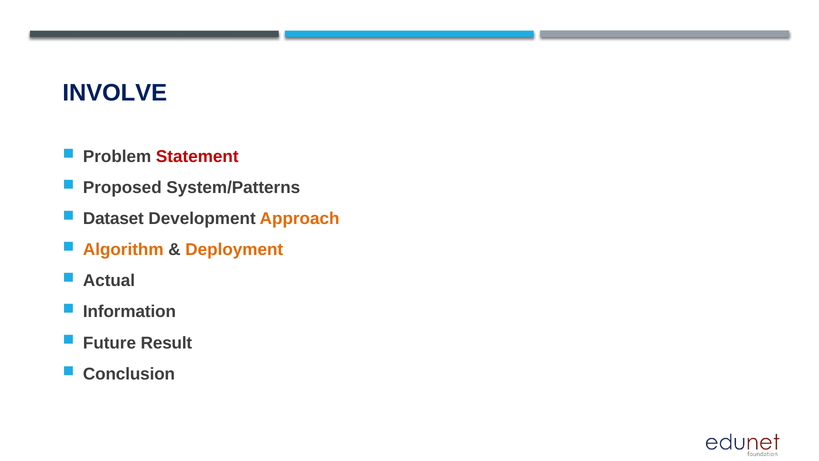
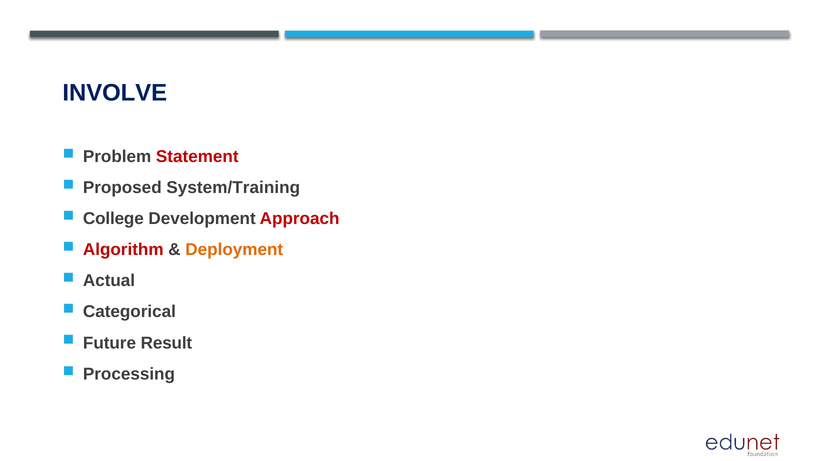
System/Patterns: System/Patterns -> System/Training (233, 187)
Dataset: Dataset -> College (113, 218)
Approach colour: orange -> red (300, 218)
Algorithm colour: orange -> red (123, 249)
Information: Information -> Categorical (129, 312)
Conclusion: Conclusion -> Processing (129, 374)
